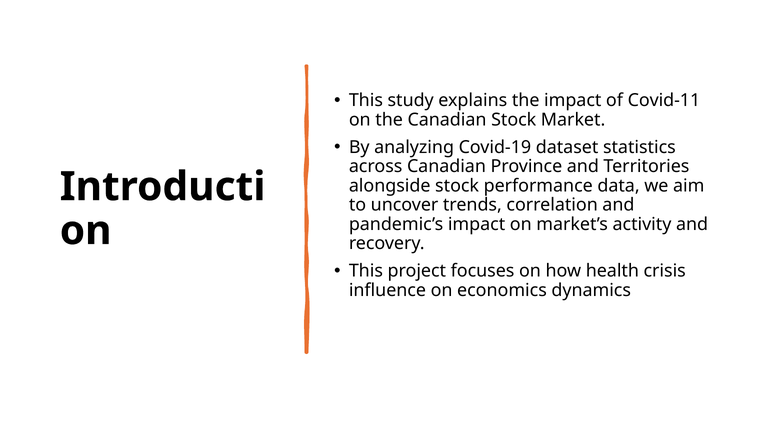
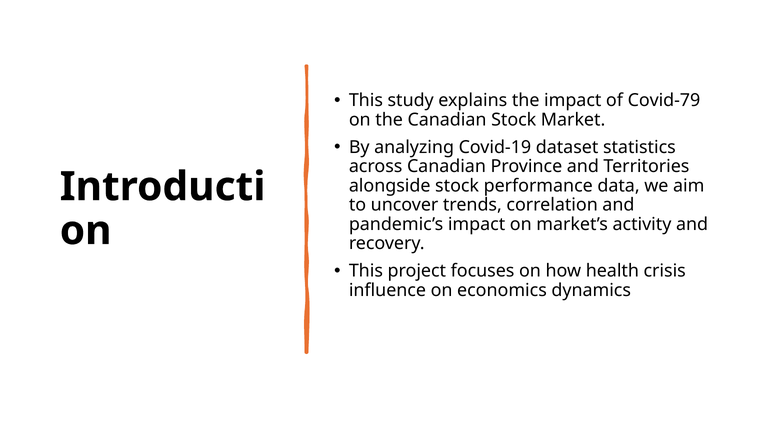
Covid-11: Covid-11 -> Covid-79 (664, 100)
